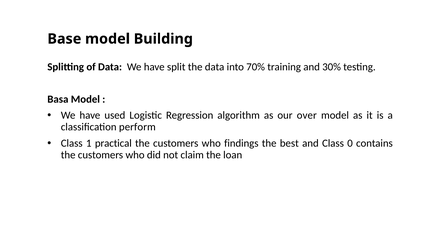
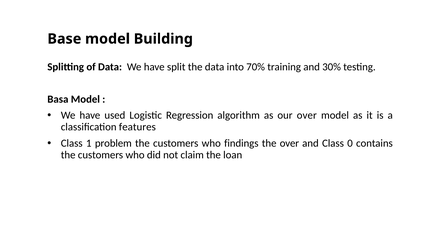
perform: perform -> features (137, 127)
practical: practical -> problem (113, 143)
the best: best -> over (289, 143)
